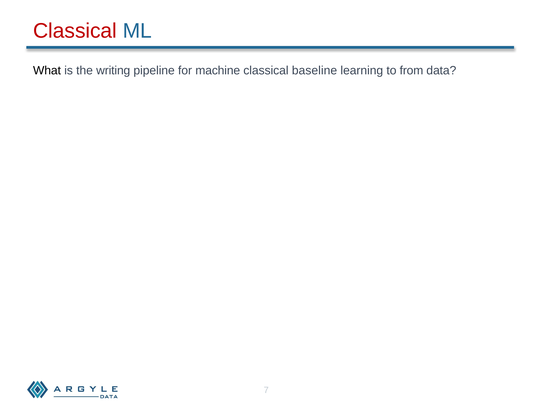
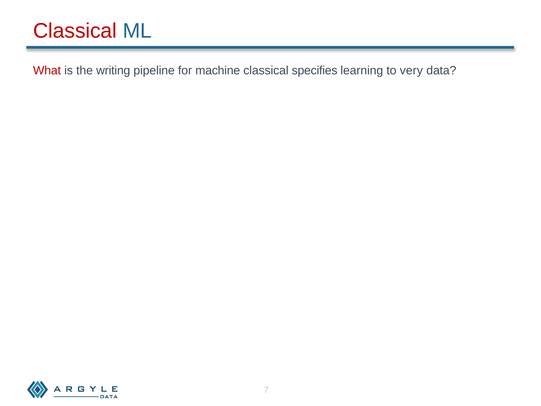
What colour: black -> red (47, 70)
baseline: baseline -> specifies (315, 70)
from: from -> very (411, 70)
